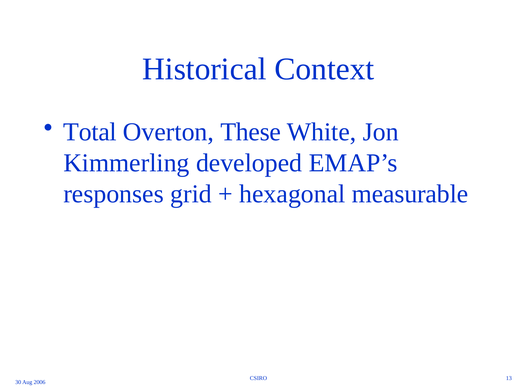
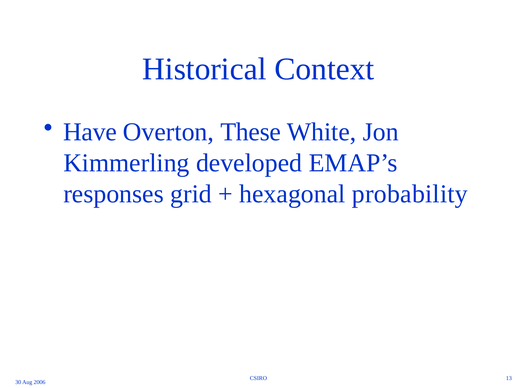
Total: Total -> Have (90, 132)
measurable: measurable -> probability (410, 194)
